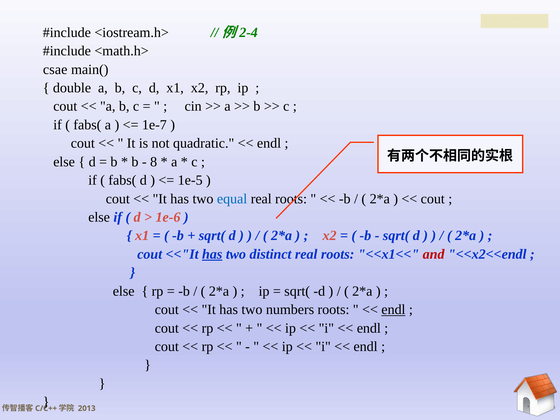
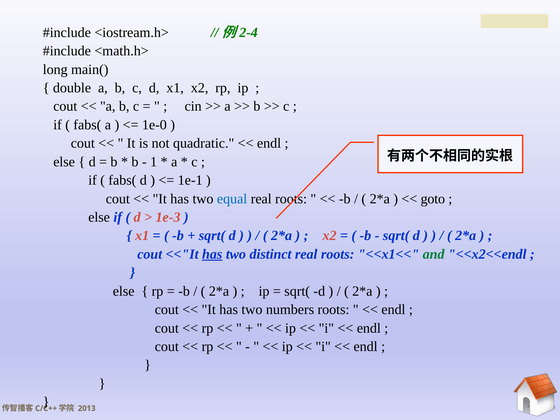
csae: csae -> long (55, 69)
1e-7: 1e-7 -> 1e-0 (154, 125)
8: 8 -> 1 (154, 162)
1e-5: 1e-5 -> 1e-1 (190, 180)
cout: cout -> goto (433, 199)
1e-6: 1e-6 -> 1e-3 (168, 217)
and colour: red -> green (434, 254)
endl underline: present -> none (393, 310)
